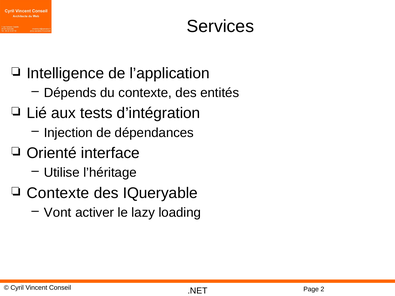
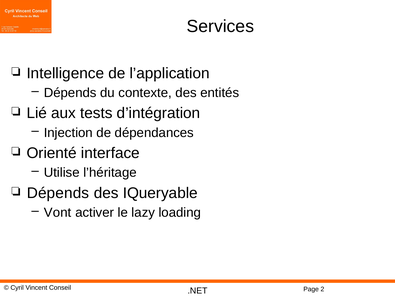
Contexte: Contexte -> Dépends (58, 193)
